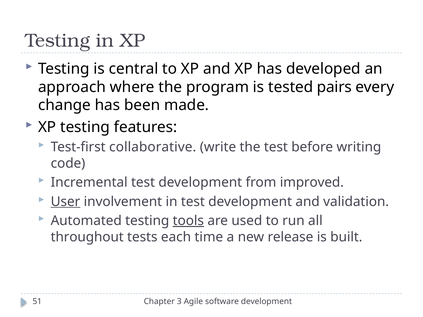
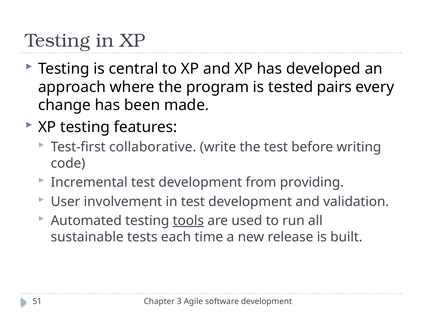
improved: improved -> providing (312, 183)
User underline: present -> none (65, 202)
throughout: throughout -> sustainable (87, 237)
